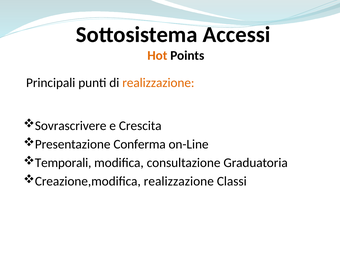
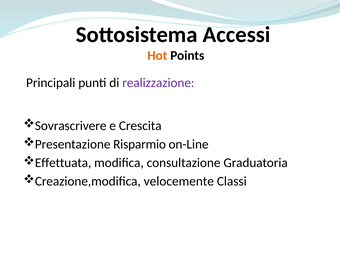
realizzazione colour: orange -> purple (158, 83)
Conferma: Conferma -> Risparmio (140, 144)
Temporali: Temporali -> Effettuata (63, 163)
Creazione,modifica realizzazione: realizzazione -> velocemente (179, 181)
